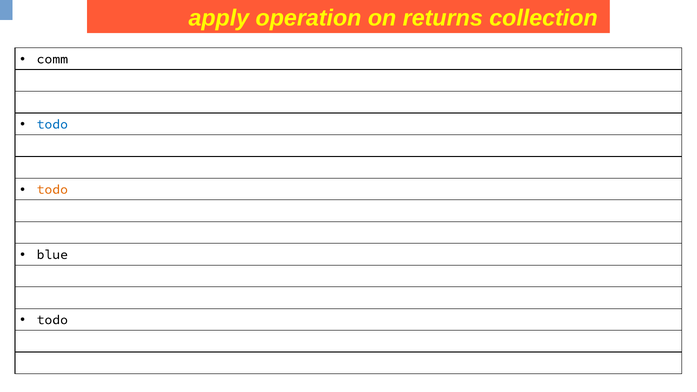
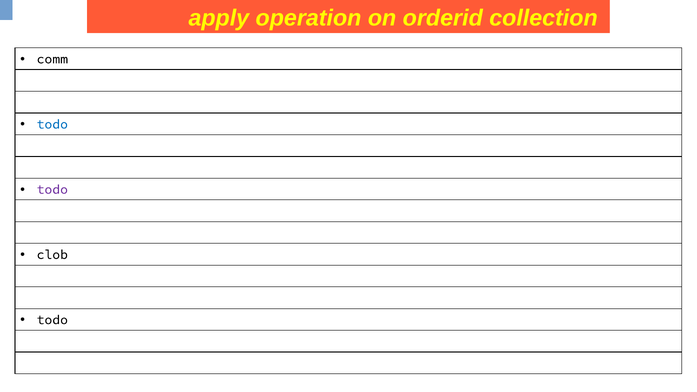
returns: returns -> orderid (443, 18)
todo colour: orange -> purple (52, 189)
blue: blue -> clob (52, 255)
